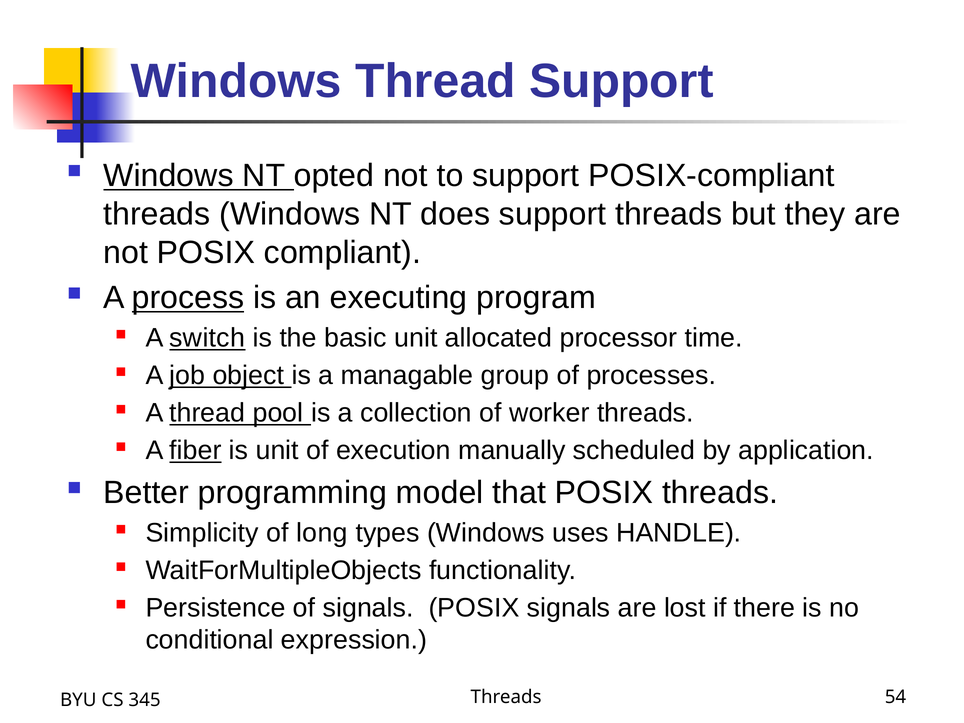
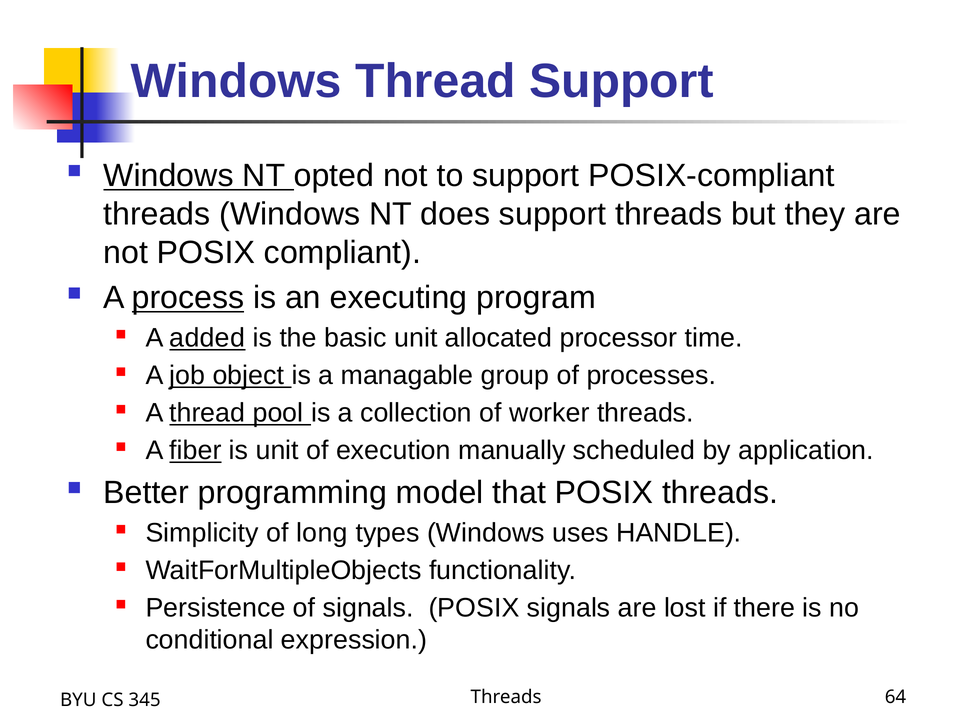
switch: switch -> added (207, 338)
54: 54 -> 64 (895, 697)
